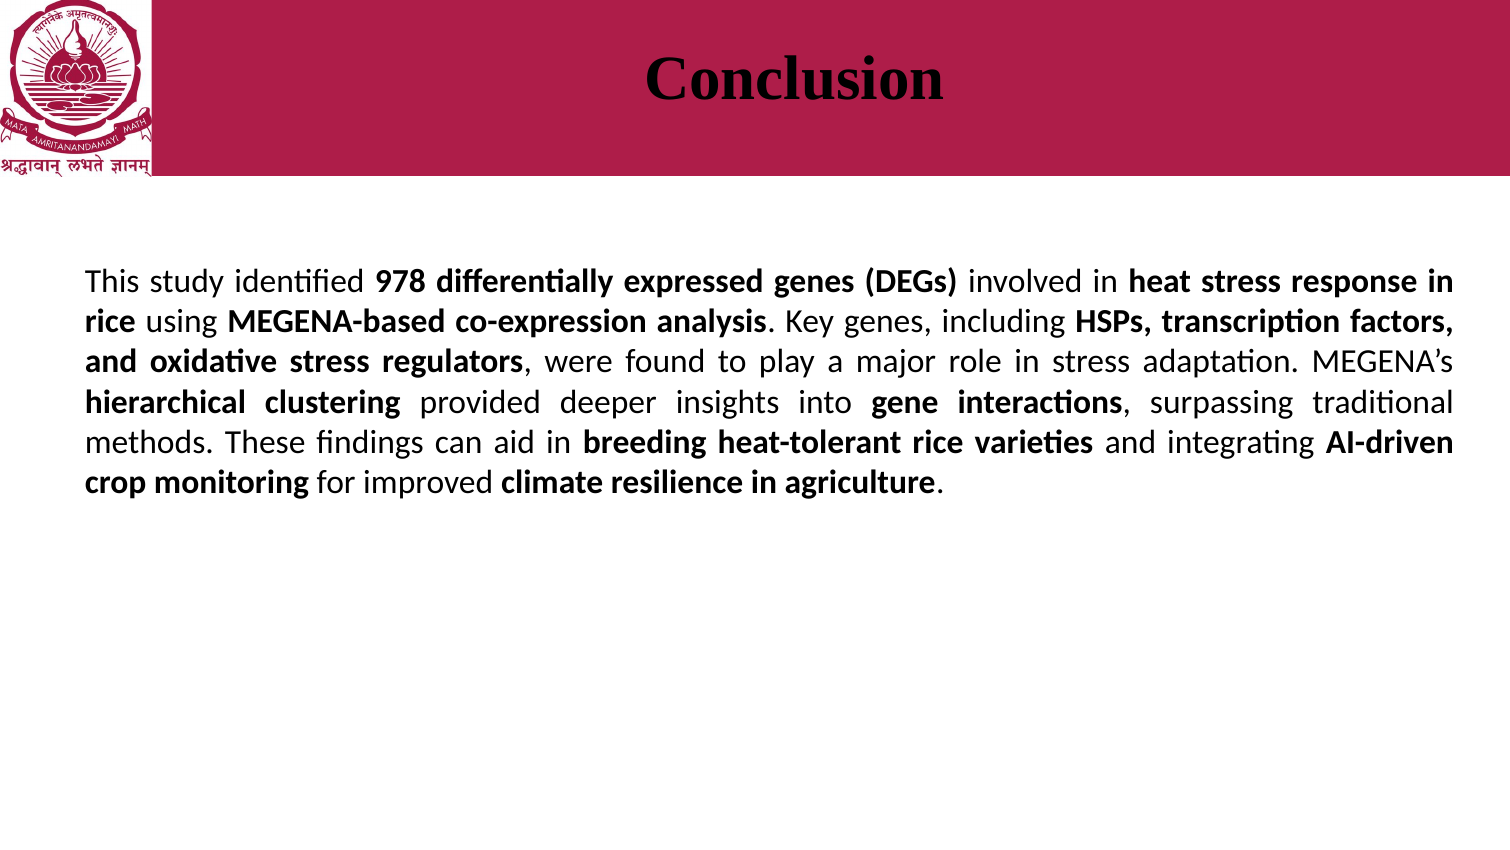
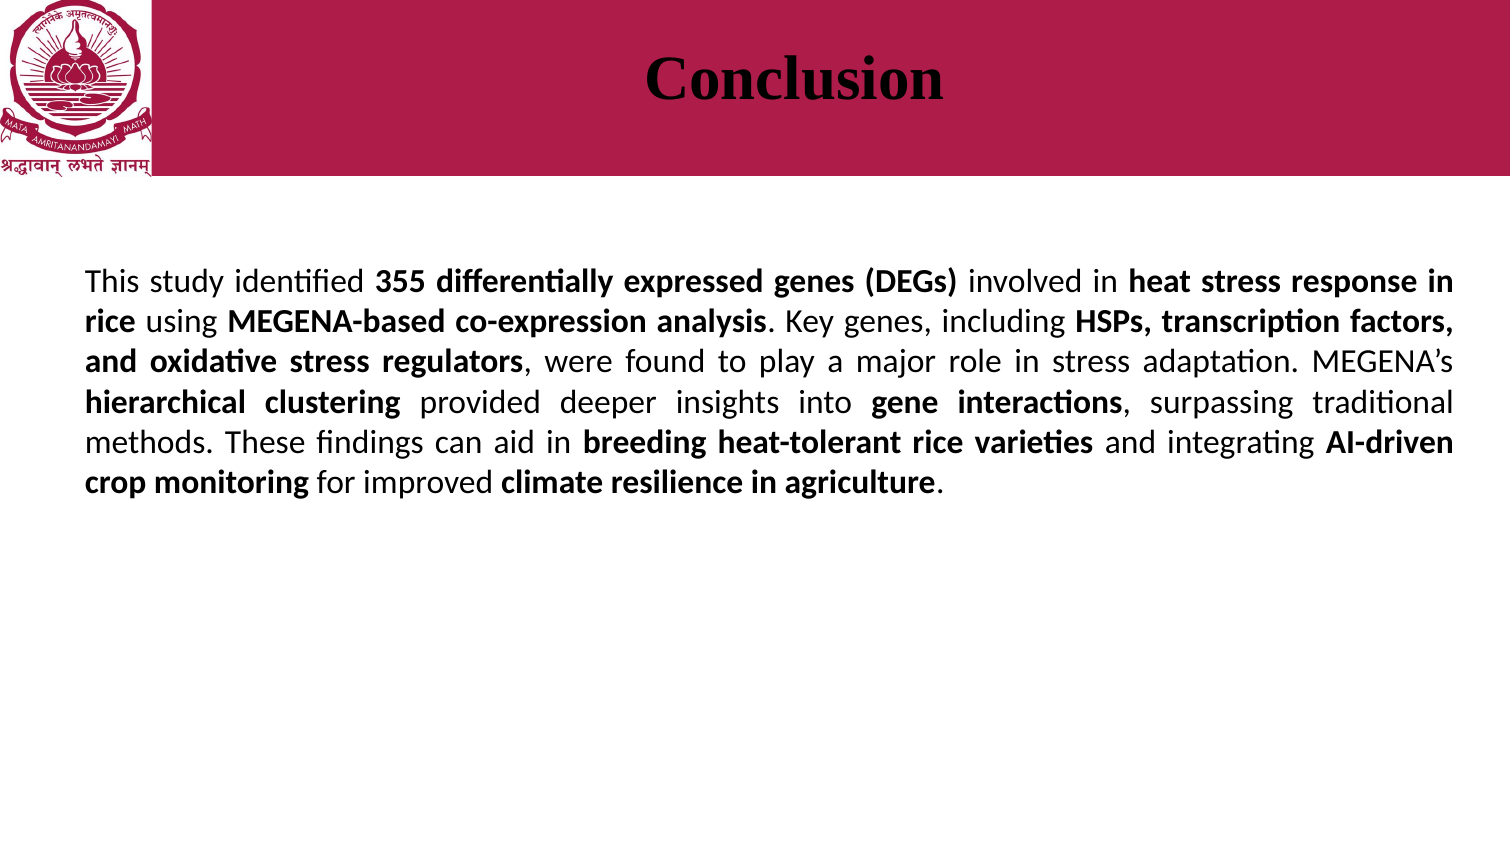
978: 978 -> 355 (400, 281)
